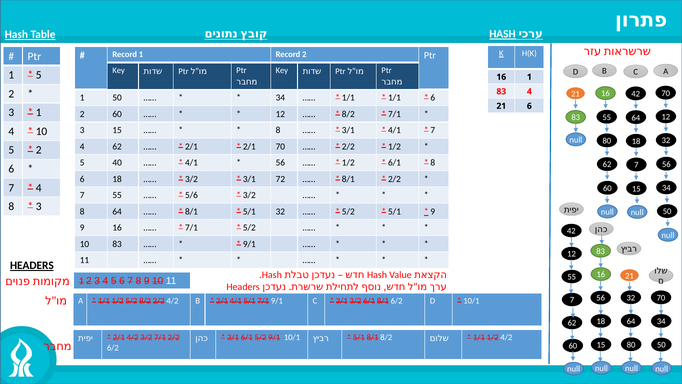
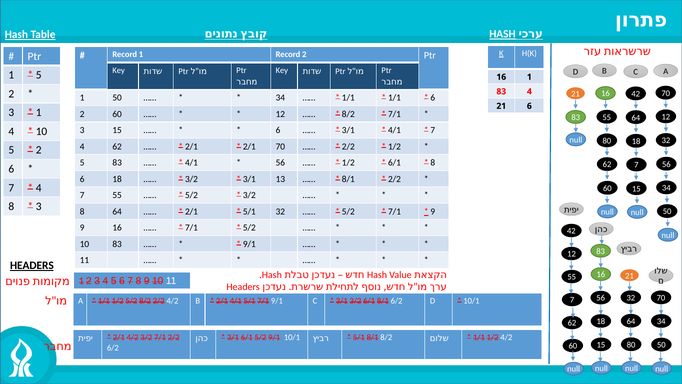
8: 8 -> 6 (278, 130)
5 40: 40 -> 83 (117, 163)
72: 72 -> 13 (280, 179)
5/6: 5/6 -> 5/2 (191, 195)
8/1: 8/1 -> 2/1 (191, 211)
5/1: 5/1 -> 7/1 (394, 211)
